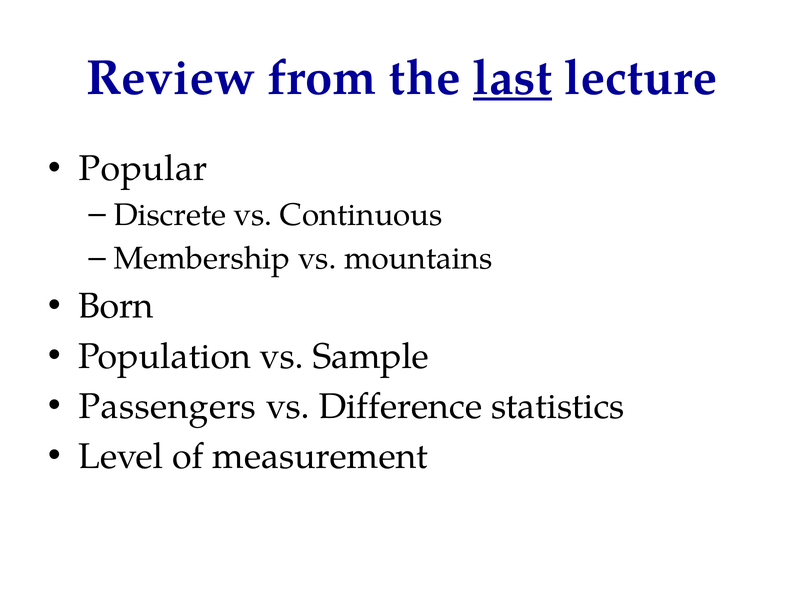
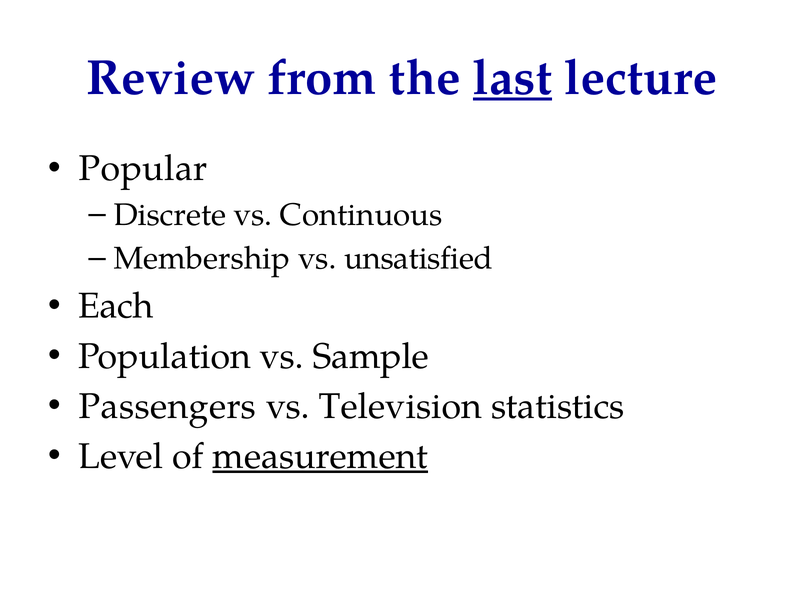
mountains: mountains -> unsatisfied (418, 259)
Born: Born -> Each (116, 306)
Difference: Difference -> Television (400, 406)
measurement underline: none -> present (320, 456)
